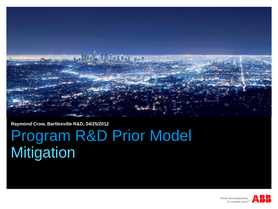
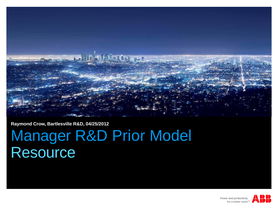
Program: Program -> Manager (41, 135)
Mitigation: Mitigation -> Resource (43, 152)
